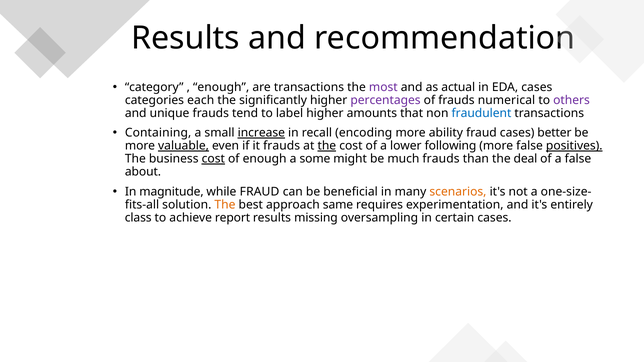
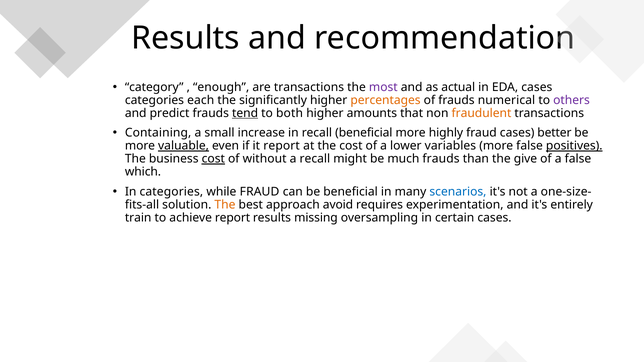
percentages colour: purple -> orange (386, 100)
unique: unique -> predict (170, 113)
tend underline: none -> present (245, 113)
label: label -> both (290, 113)
fraudulent colour: blue -> orange (481, 113)
increase underline: present -> none (261, 133)
recall encoding: encoding -> beneficial (364, 133)
ability: ability -> highly (446, 133)
it frauds: frauds -> report (282, 146)
the underline: present -> none (327, 146)
following: following -> variables (450, 146)
of enough: enough -> without (265, 159)
a some: some -> recall (315, 159)
deal: deal -> give (525, 159)
about: about -> which (143, 172)
In magnitude: magnitude -> categories (171, 192)
scenarios colour: orange -> blue (458, 192)
same: same -> avoid (338, 205)
class: class -> train (138, 218)
